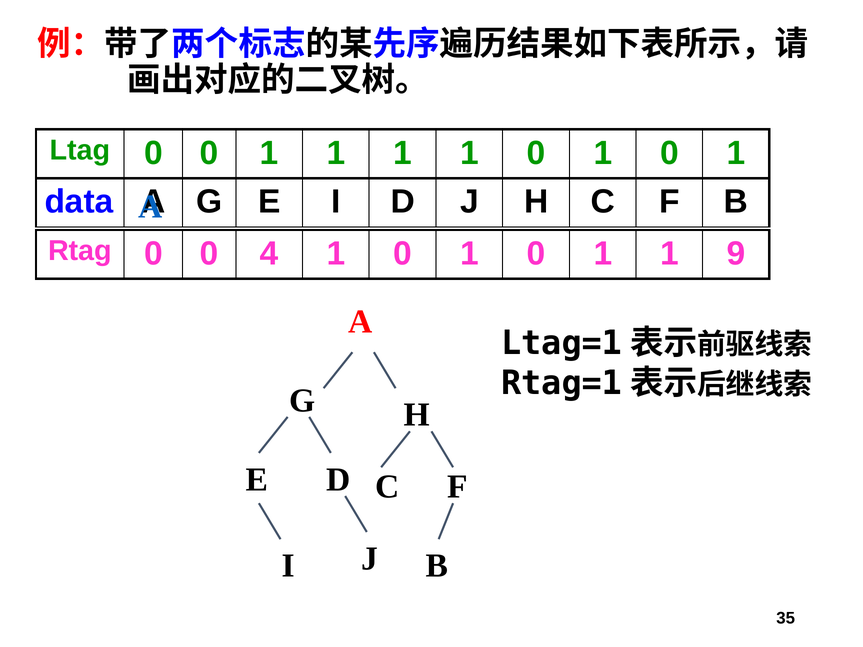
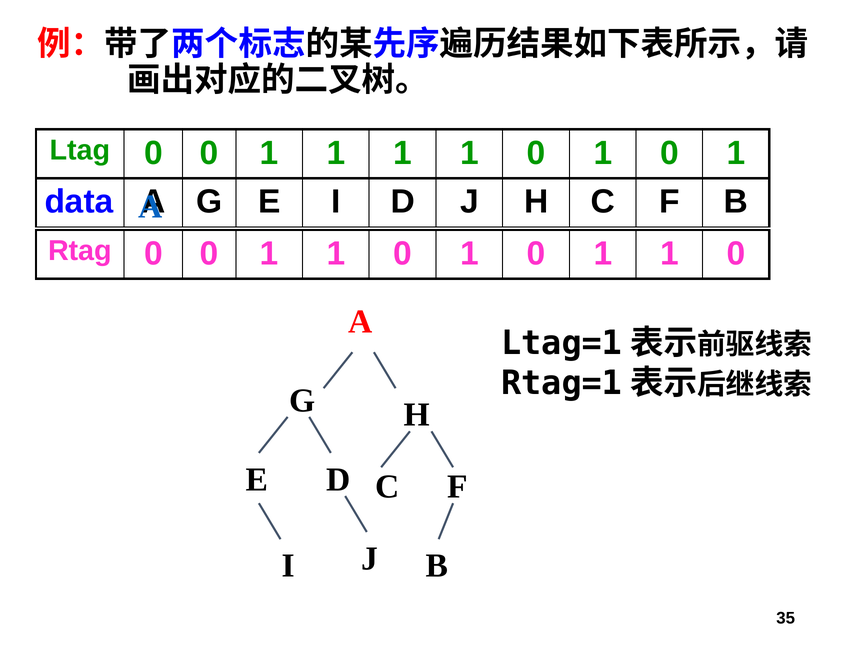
Rtag 0 0 4: 4 -> 1 (269, 254)
9: 9 -> 0 (736, 254)
